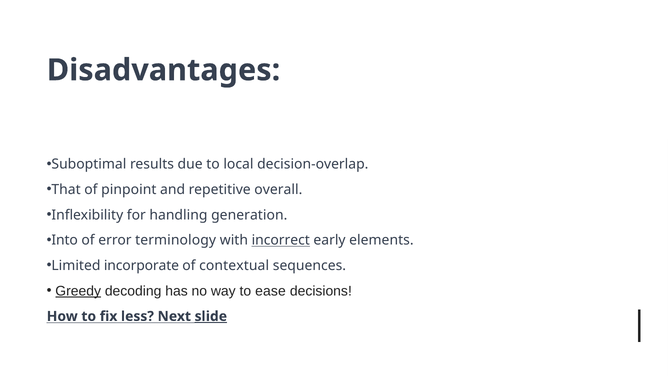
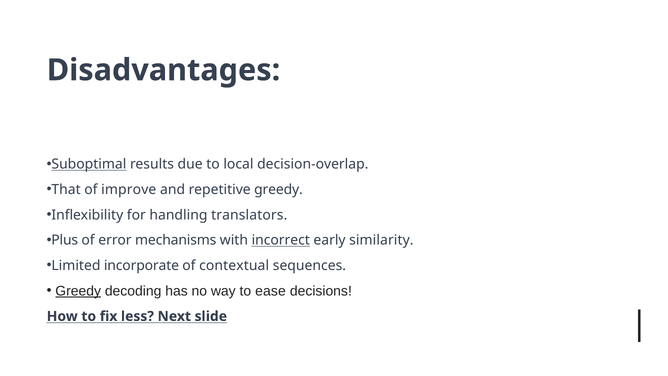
Suboptimal underline: none -> present (89, 164)
pinpoint: pinpoint -> improve (129, 189)
repetitive overall: overall -> greedy (278, 189)
generation: generation -> translators (249, 215)
Into: Into -> Plus (65, 240)
terminology: terminology -> mechanisms (176, 240)
elements: elements -> similarity (381, 240)
slide underline: present -> none (211, 316)
